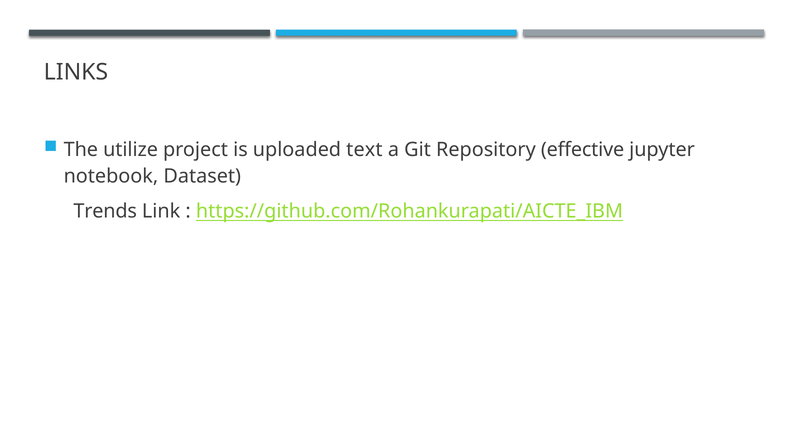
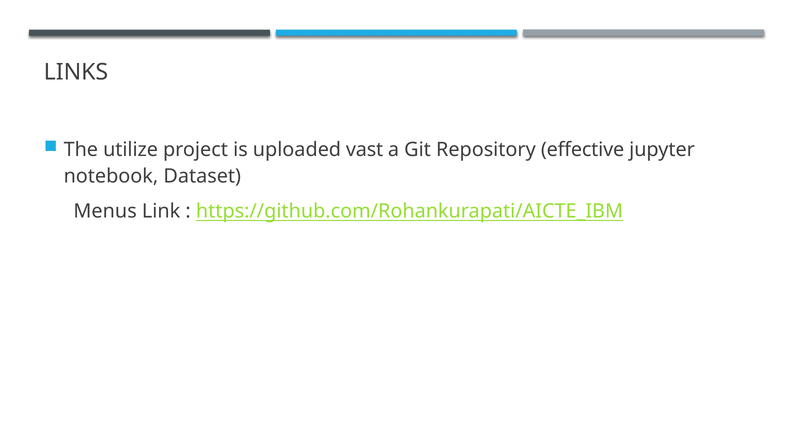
text: text -> vast (365, 150)
Trends: Trends -> Menus (105, 211)
